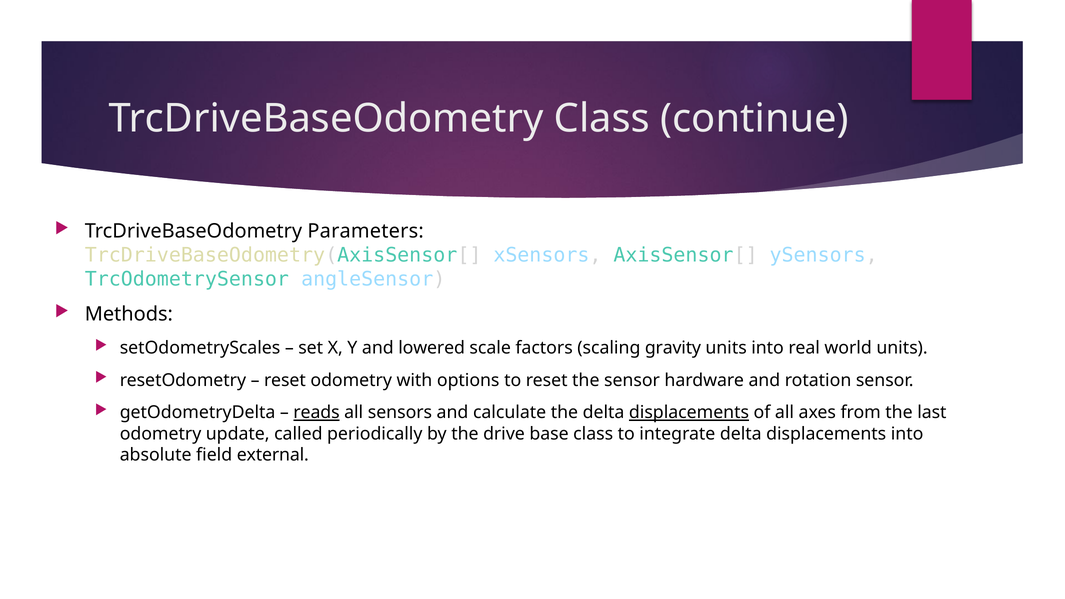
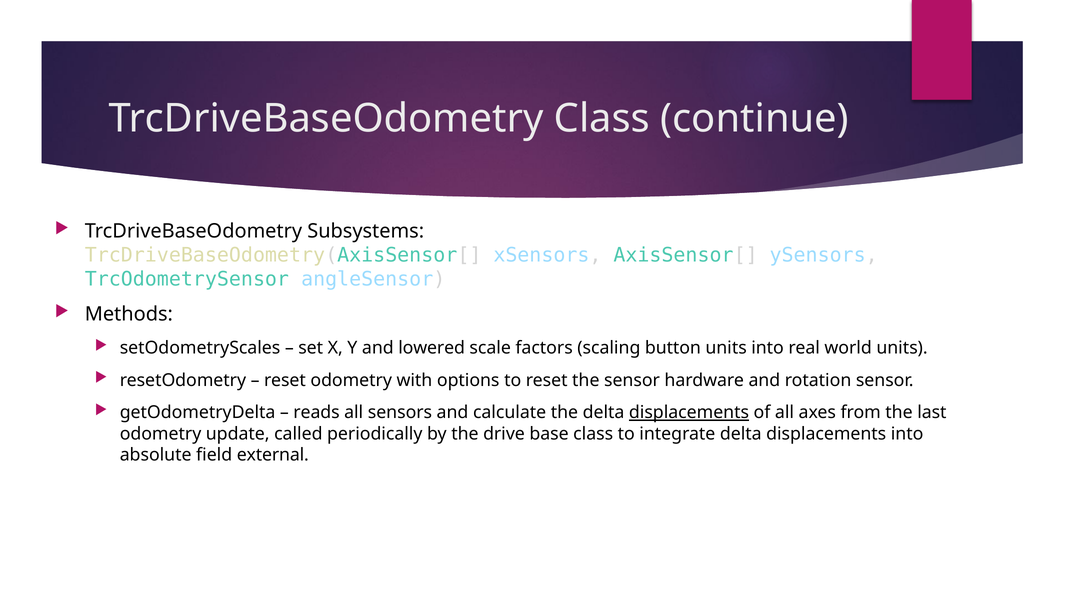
Parameters: Parameters -> Subsystems (366, 231)
gravity: gravity -> button (673, 348)
reads underline: present -> none (317, 413)
